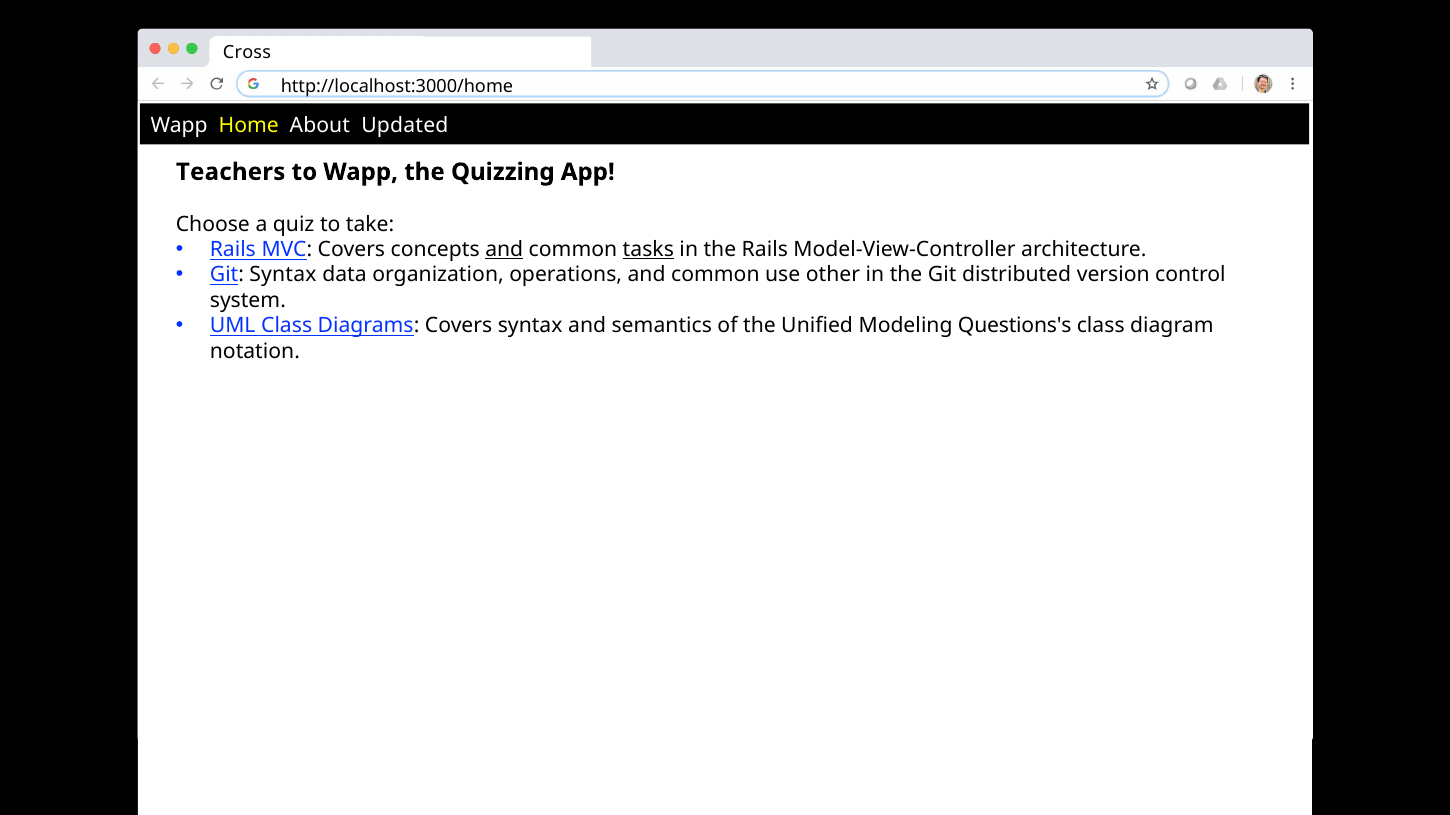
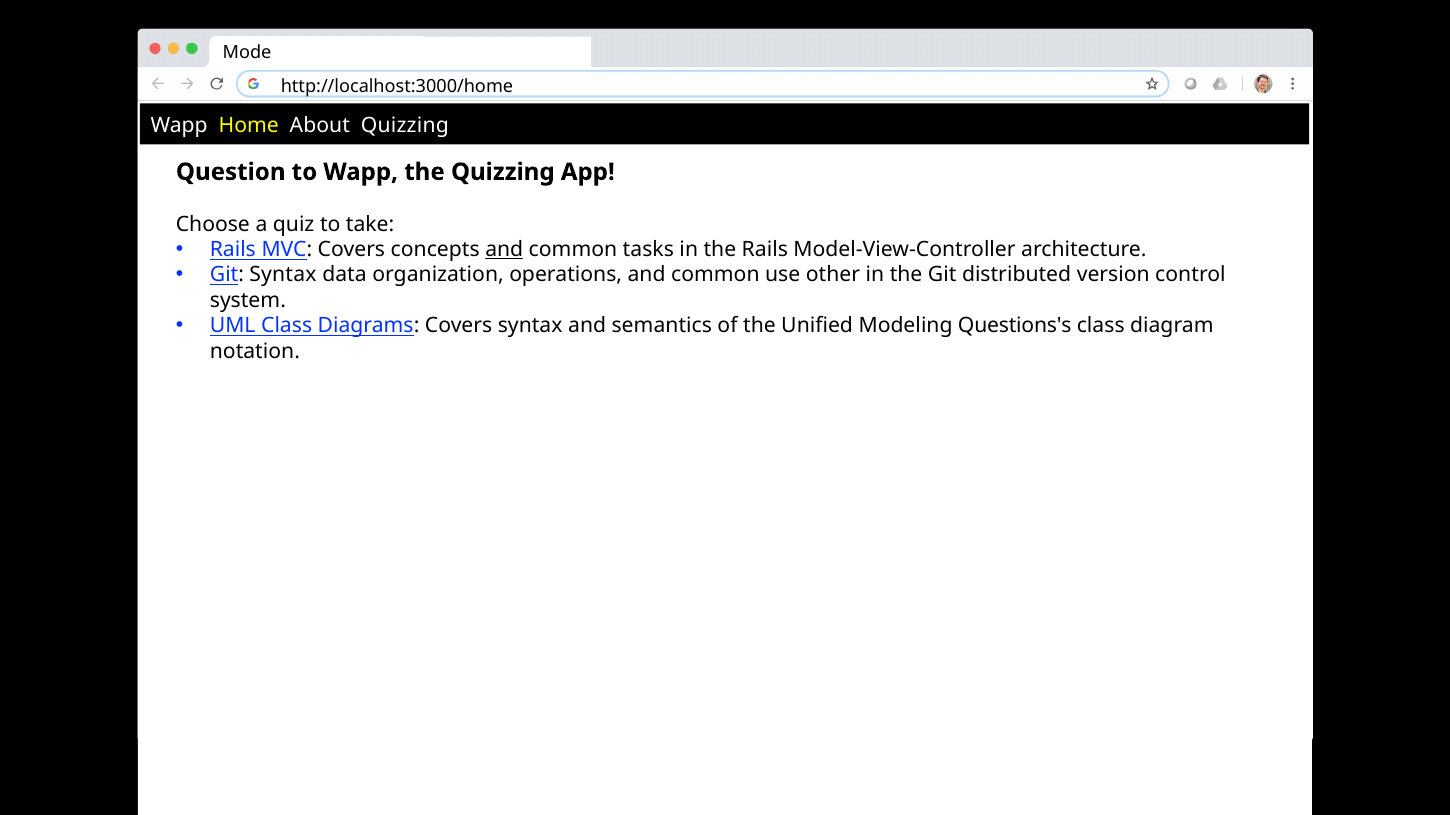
Cross: Cross -> Mode (247, 52)
About Updated: Updated -> Quizzing (405, 125)
Teachers: Teachers -> Question (231, 172)
tasks underline: present -> none (648, 250)
